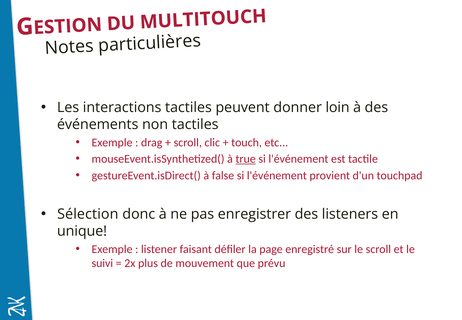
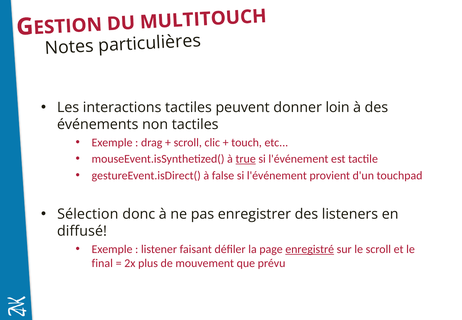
unique: unique -> diffusé (82, 231)
enregistré underline: none -> present (310, 249)
suivi: suivi -> final (102, 263)
